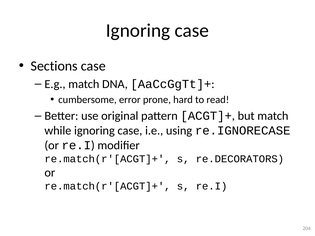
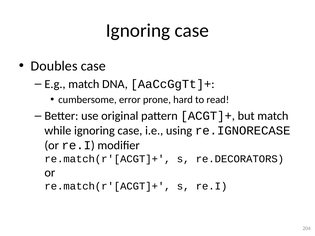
Sections: Sections -> Doubles (54, 66)
